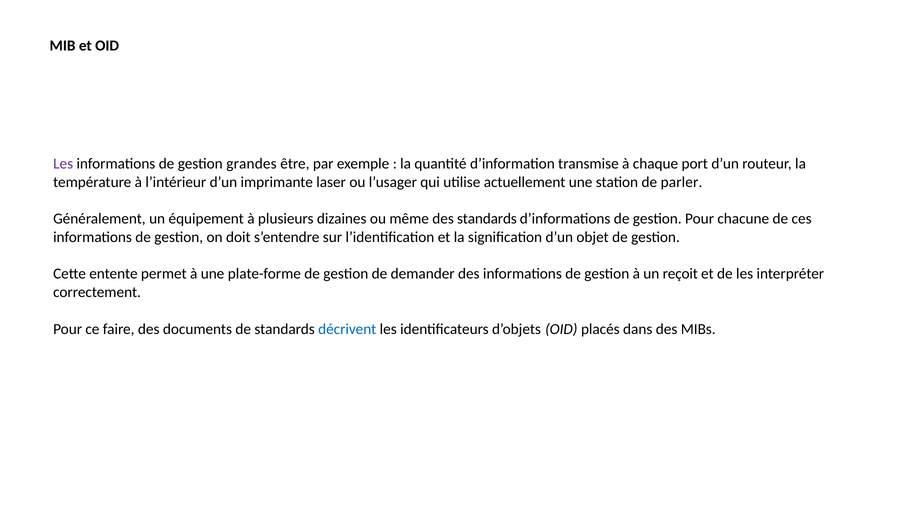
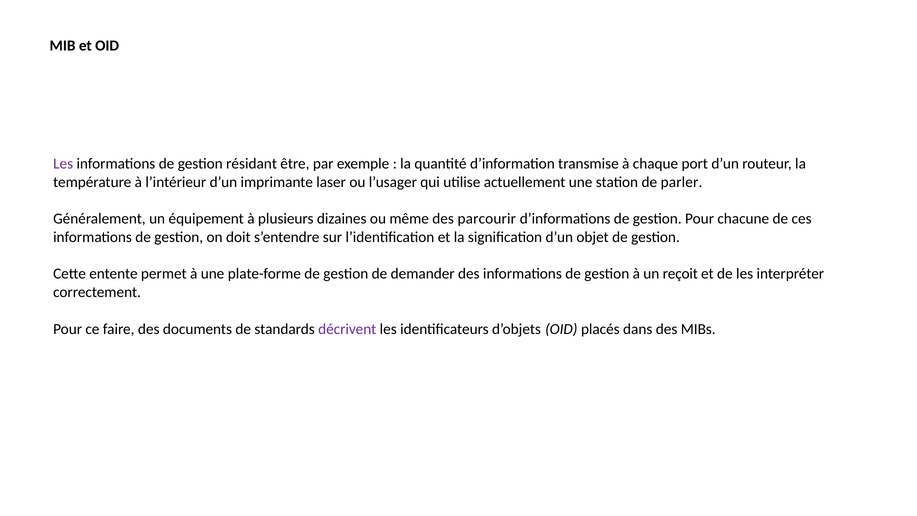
grandes: grandes -> résidant (252, 164)
des standards: standards -> parcourir (487, 219)
décrivent colour: blue -> purple (347, 329)
